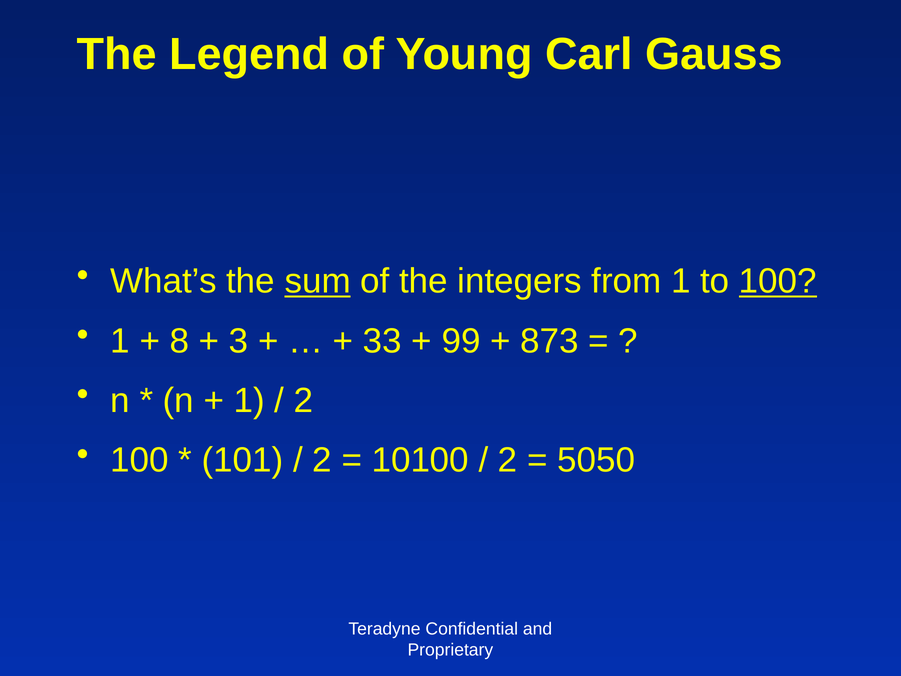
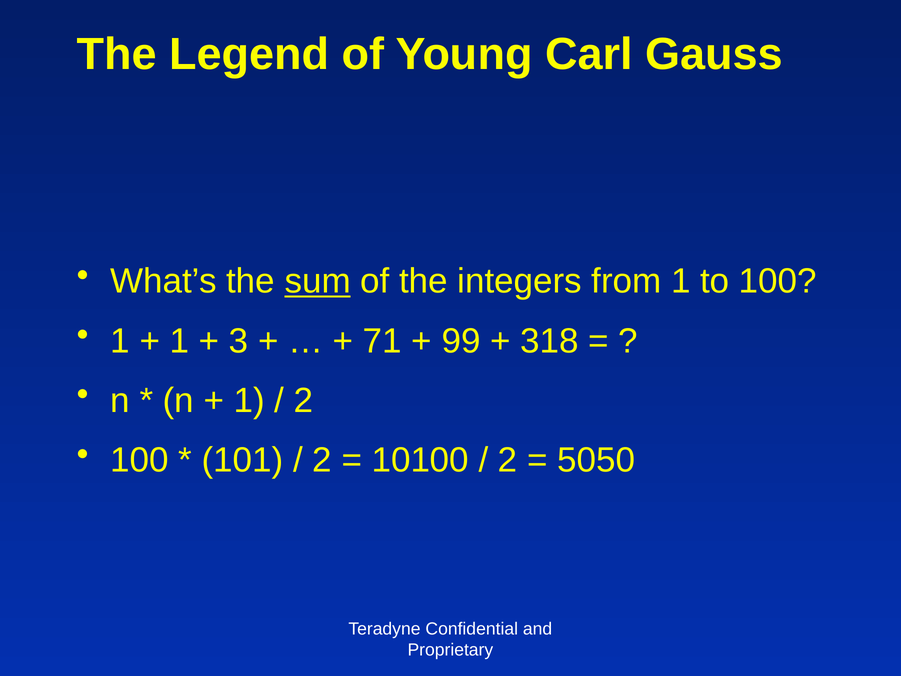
100 underline: present -> none (778, 281)
8: 8 -> 1 (179, 341)
33: 33 -> 71 (382, 341)
873: 873 -> 318 (550, 341)
